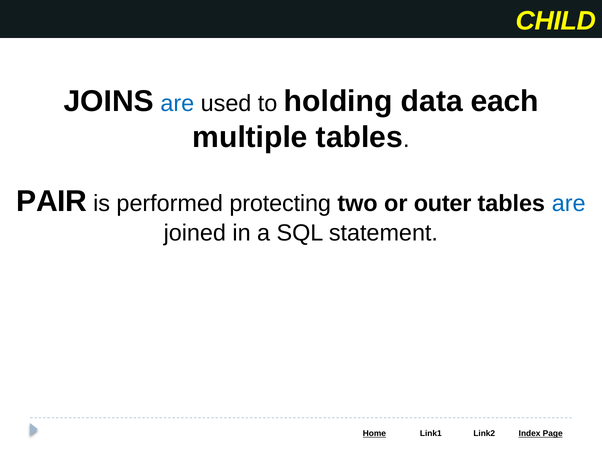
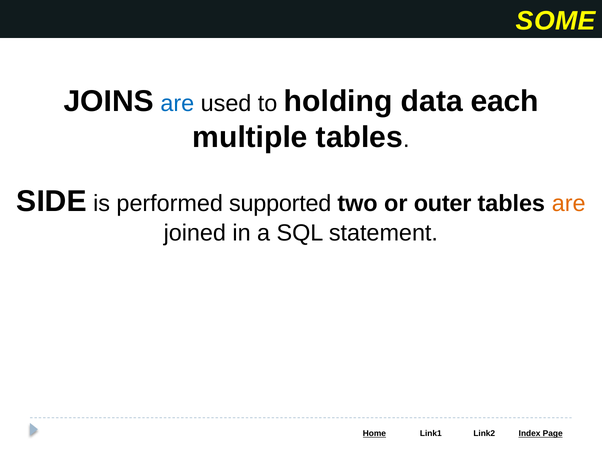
CHILD: CHILD -> SOME (556, 21)
PAIR: PAIR -> SIDE (52, 202)
protecting: protecting -> supported (280, 204)
are colour: blue -> orange (569, 204)
